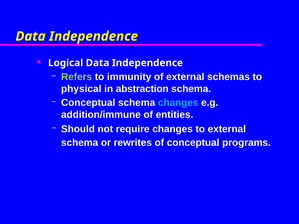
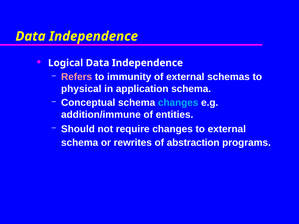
Refers colour: light green -> pink (77, 77)
abstraction: abstraction -> application (142, 89)
of conceptual: conceptual -> abstraction (193, 143)
